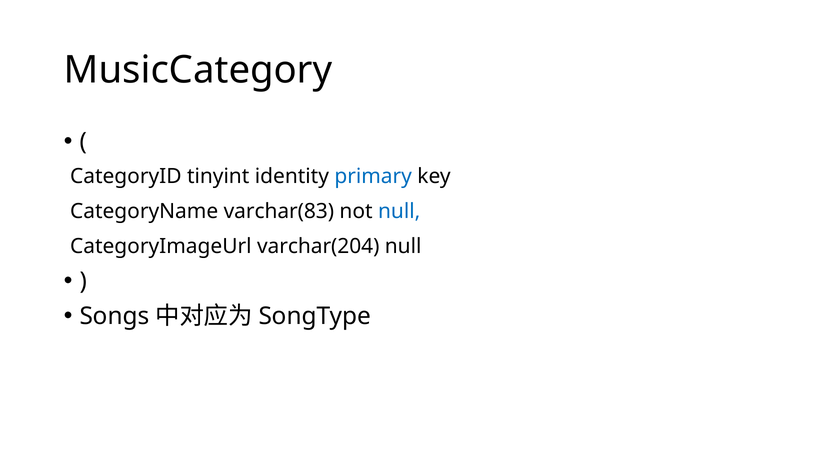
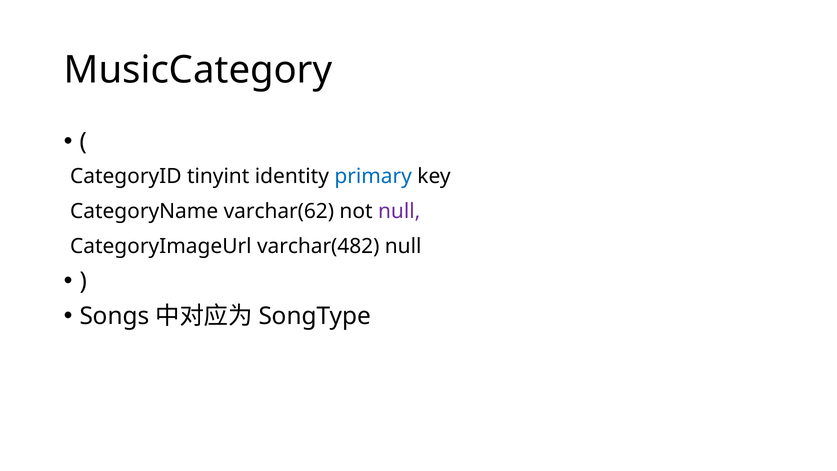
varchar(83: varchar(83 -> varchar(62 (279, 211)
null colour: blue -> purple (399, 211)
varchar(204: varchar(204 -> varchar(482 (318, 246)
